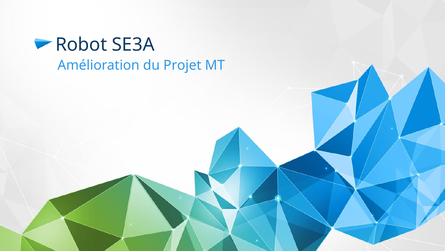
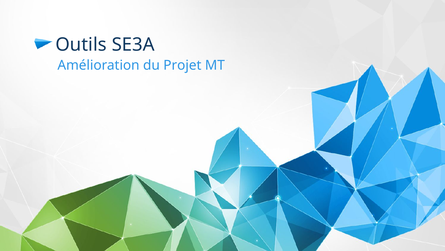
Robot: Robot -> Outils (81, 45)
